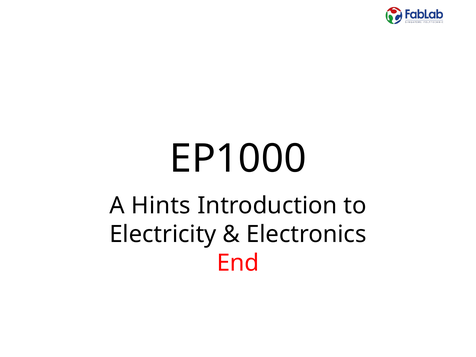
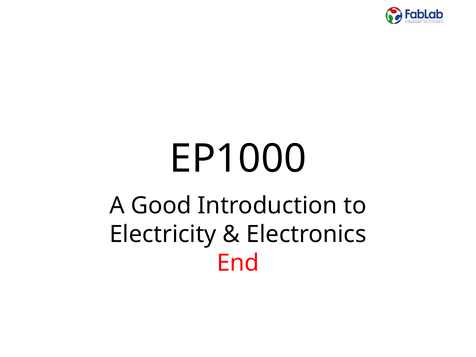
Hints: Hints -> Good (161, 206)
